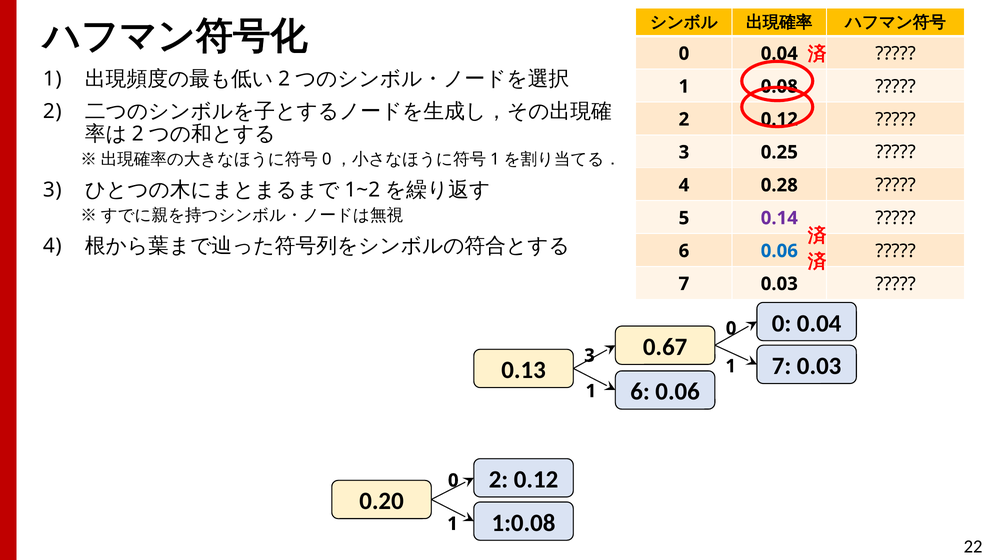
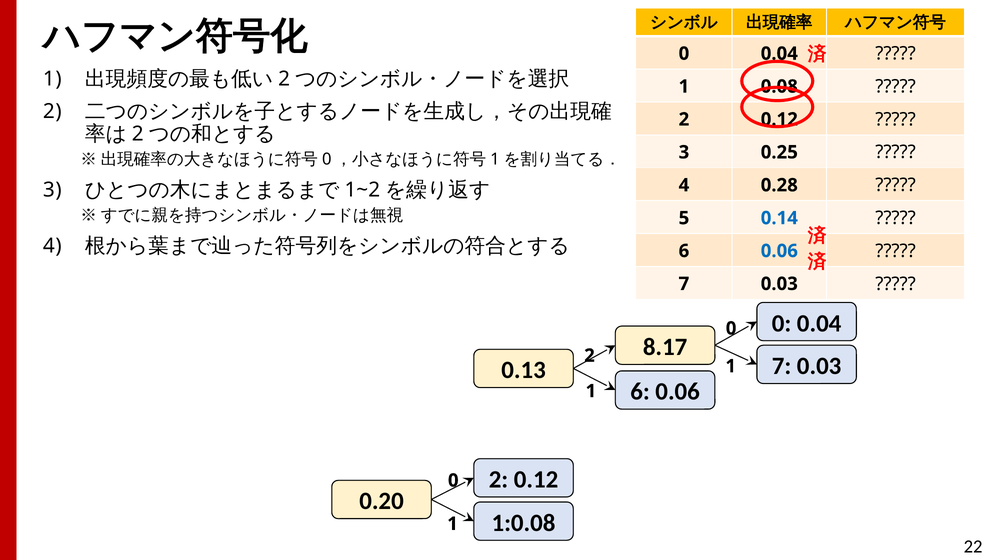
0.14 colour: purple -> blue (779, 218)
0.67: 0.67 -> 8.17 (665, 347)
0.13 3: 3 -> 2 (589, 355)
